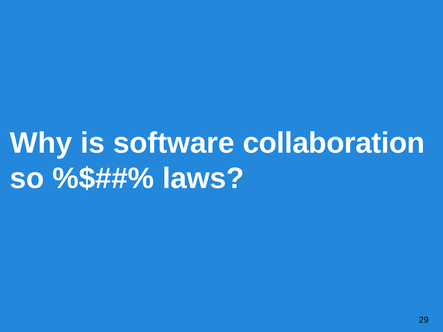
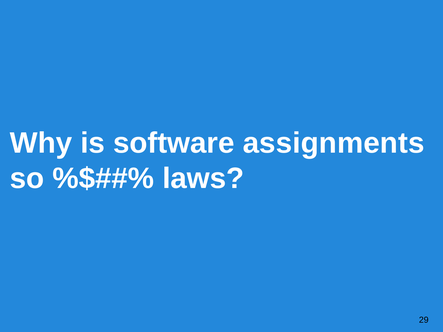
collaboration: collaboration -> assignments (334, 143)
